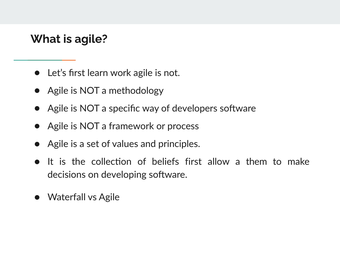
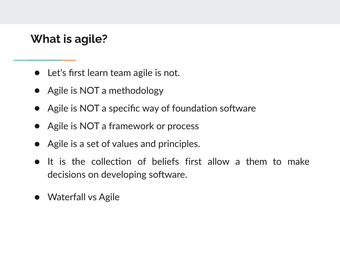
work: work -> team (121, 73)
developers: developers -> foundation (195, 108)
